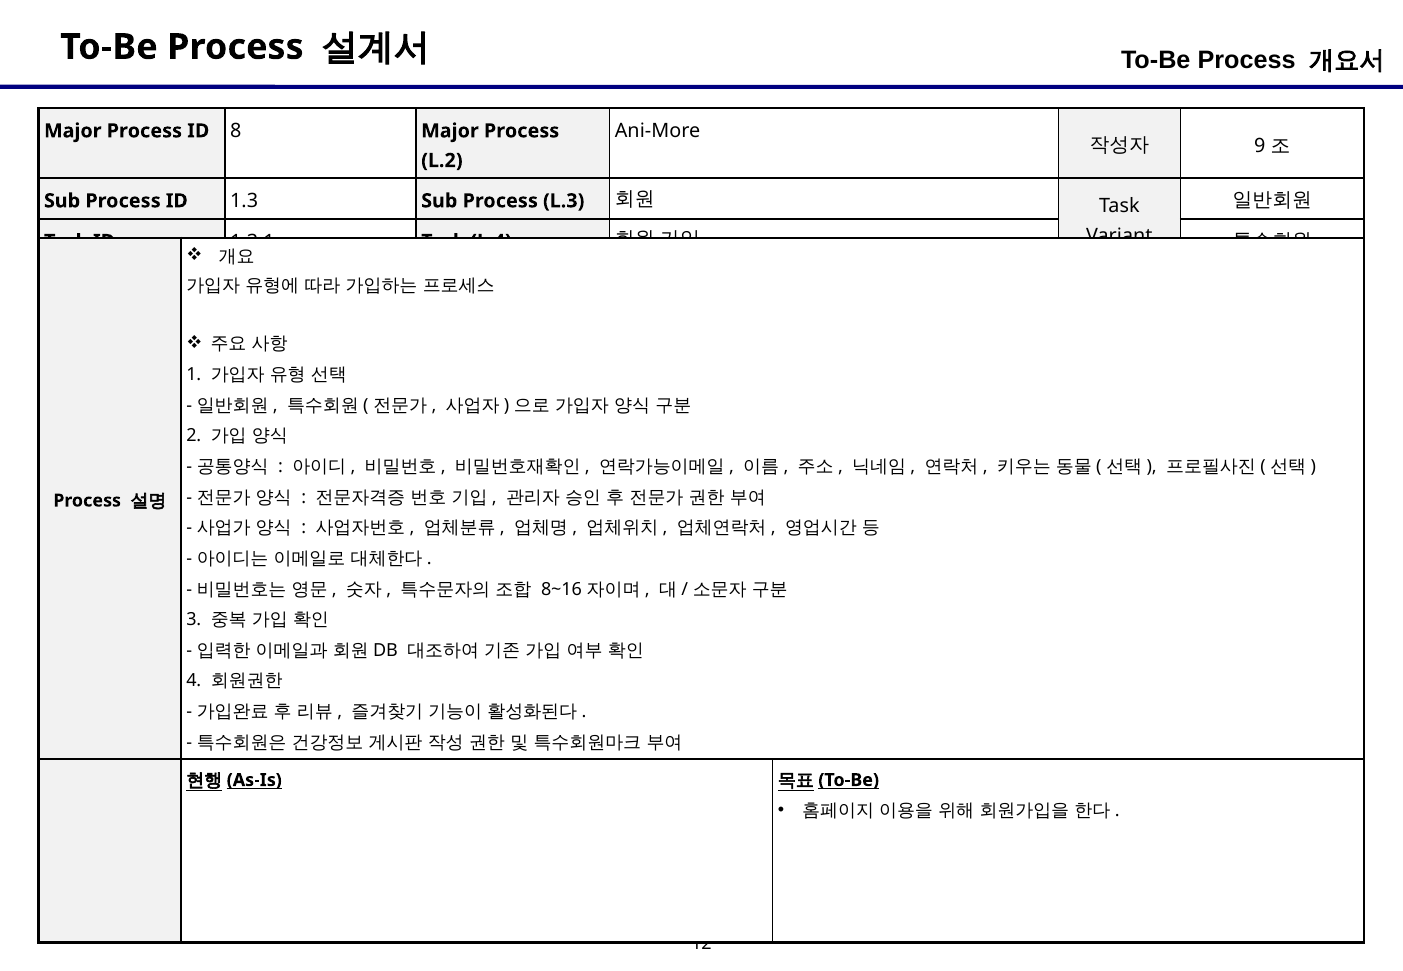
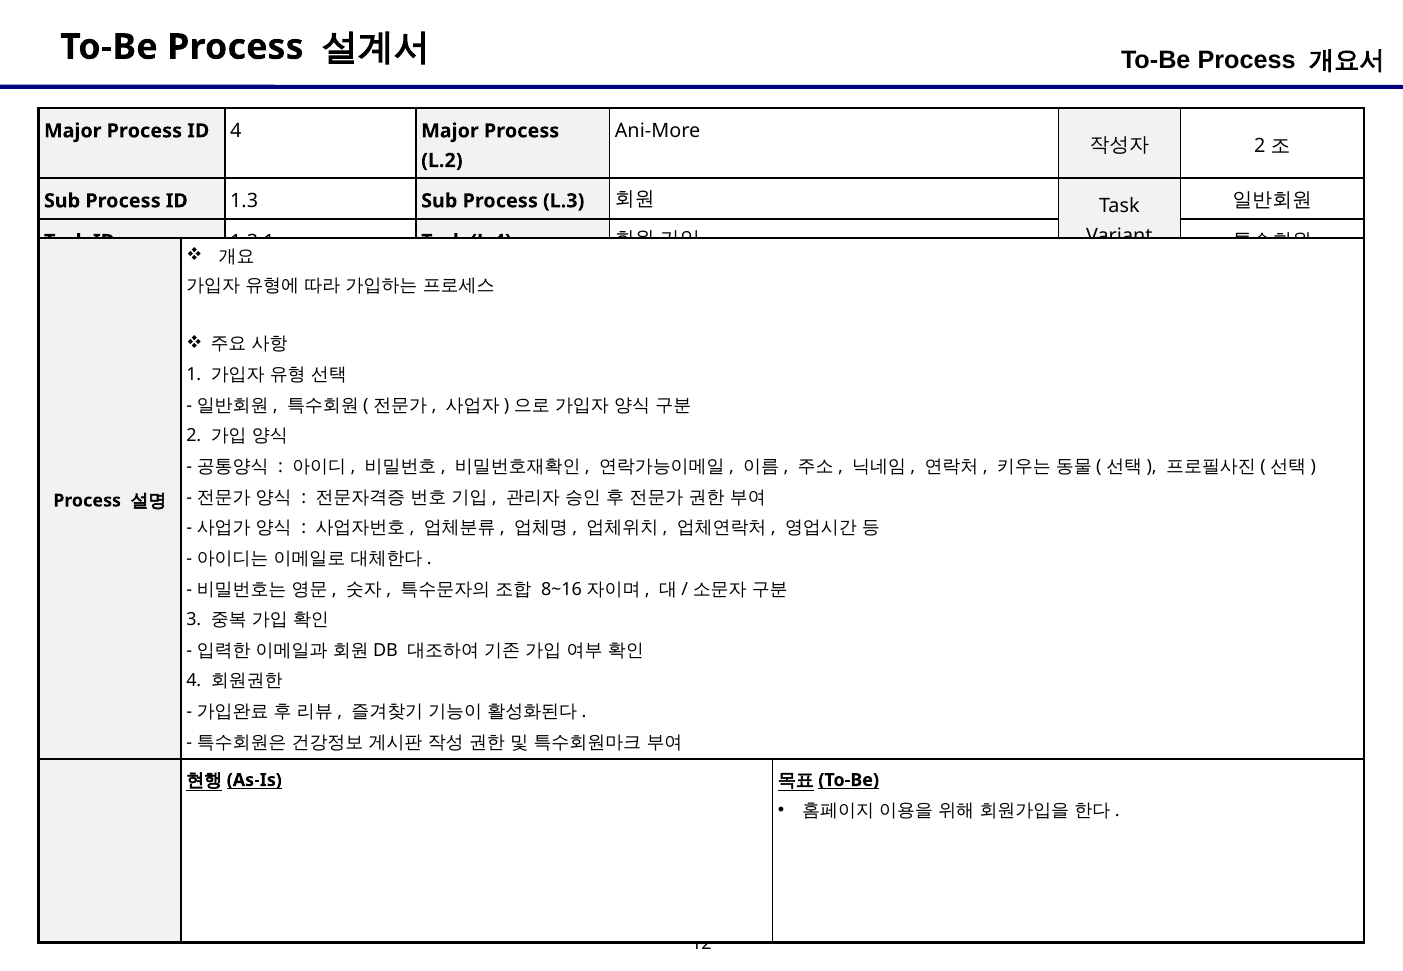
ID 8: 8 -> 4 (236, 131)
9: 9 -> 2 (1260, 146)
